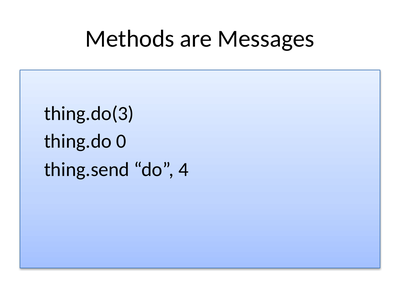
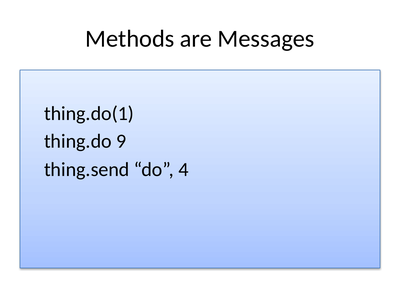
thing.do(3: thing.do(3 -> thing.do(1 (89, 113)
0: 0 -> 9 (121, 141)
